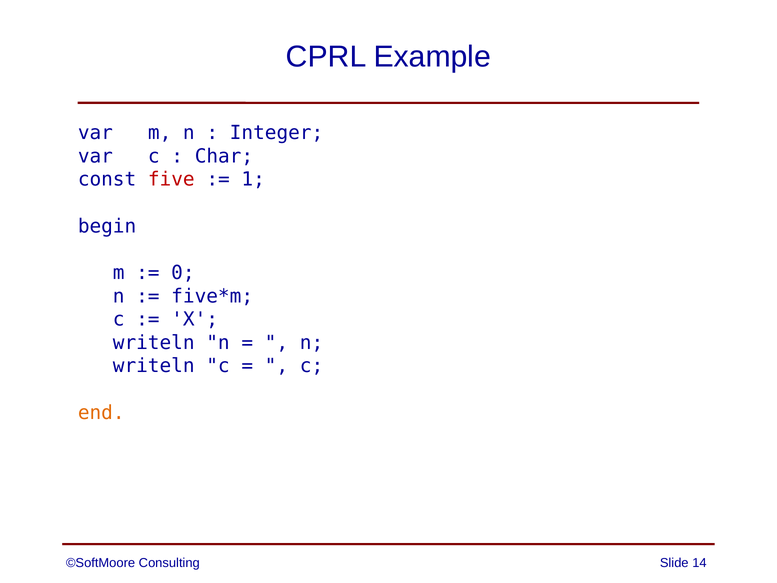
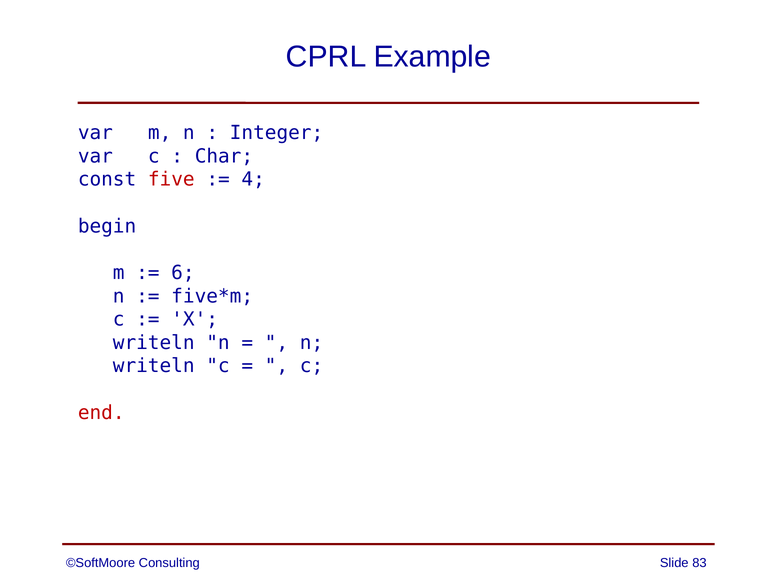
1: 1 -> 4 (253, 179)
0: 0 -> 6 (183, 273)
end colour: orange -> red (101, 413)
14: 14 -> 83 (699, 563)
